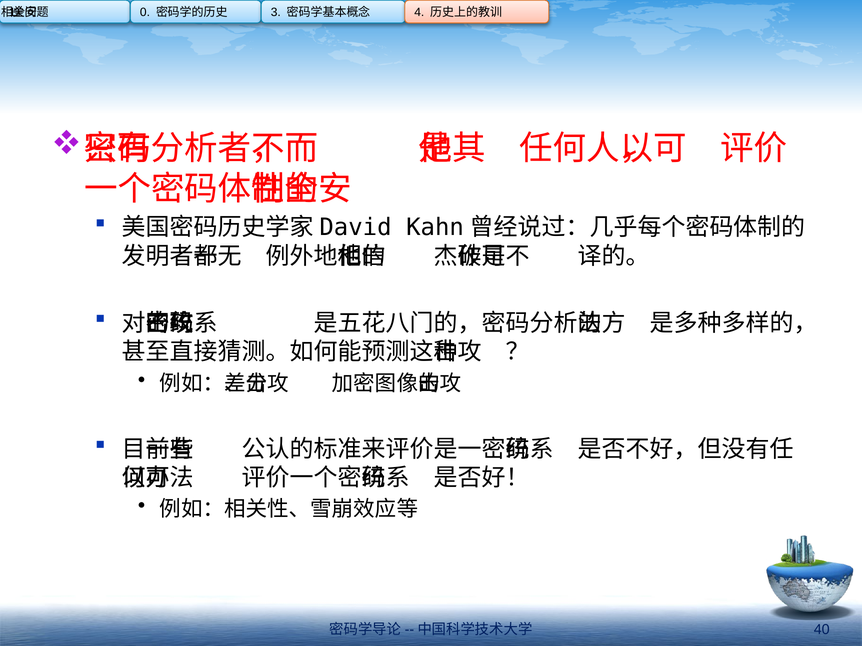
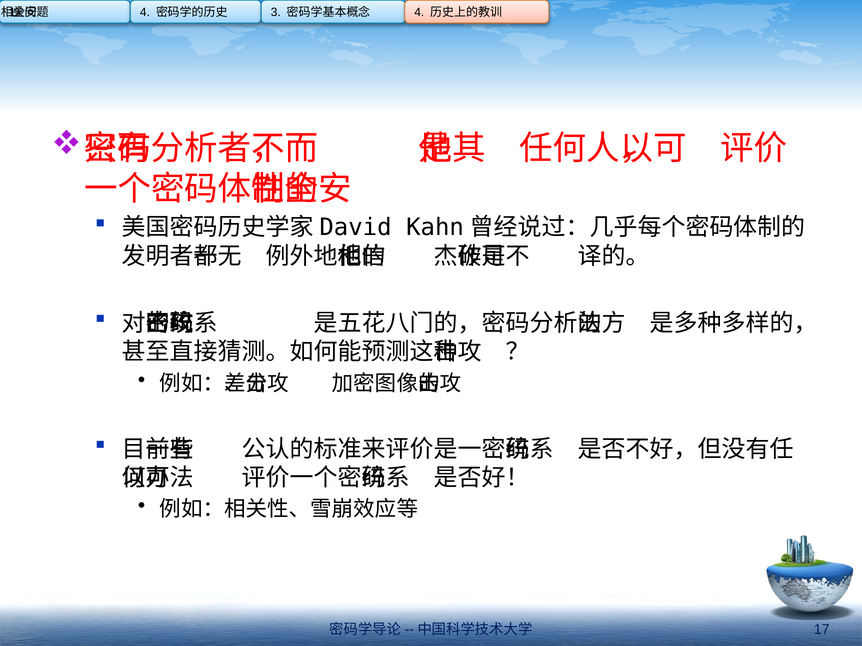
0: 0 -> 4 (145, 12)
40: 40 -> 17 (822, 630)
